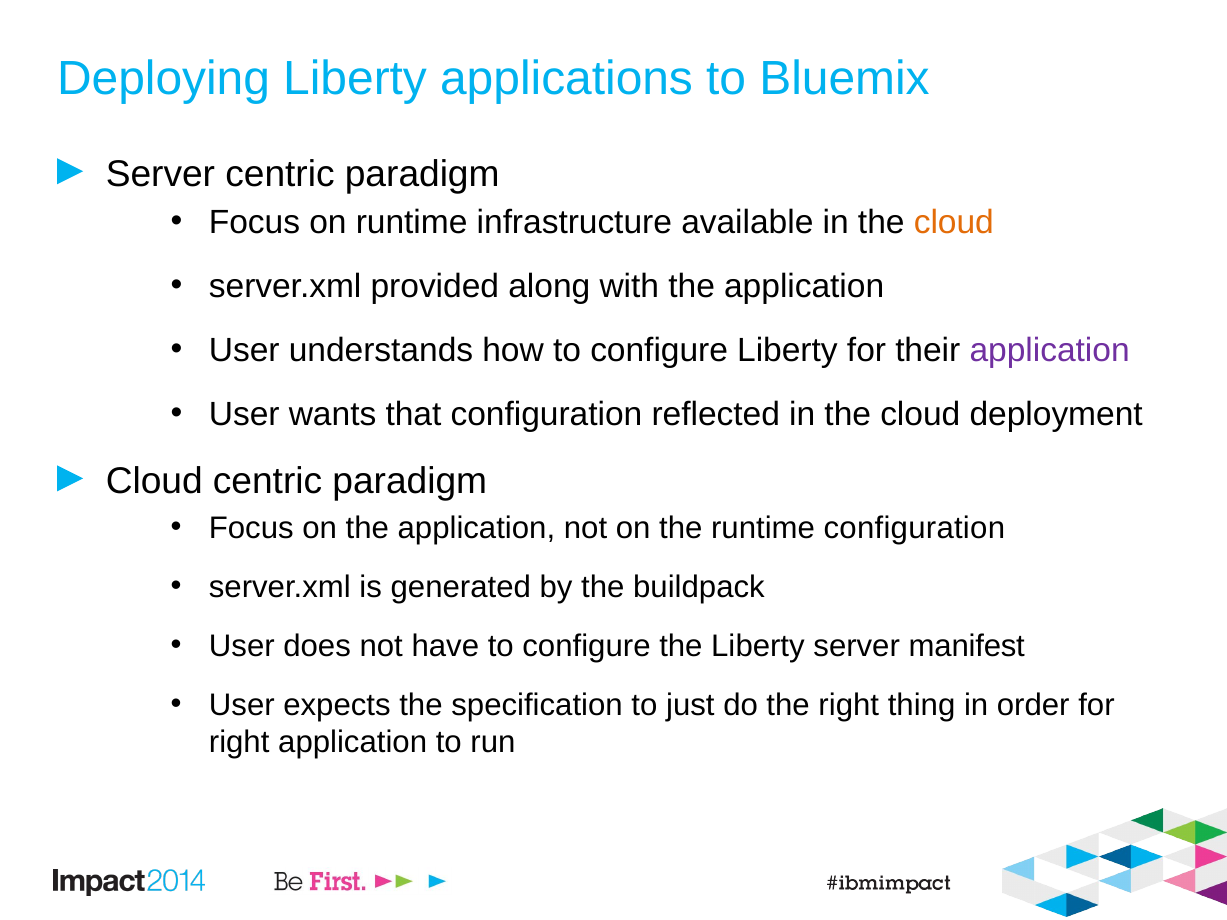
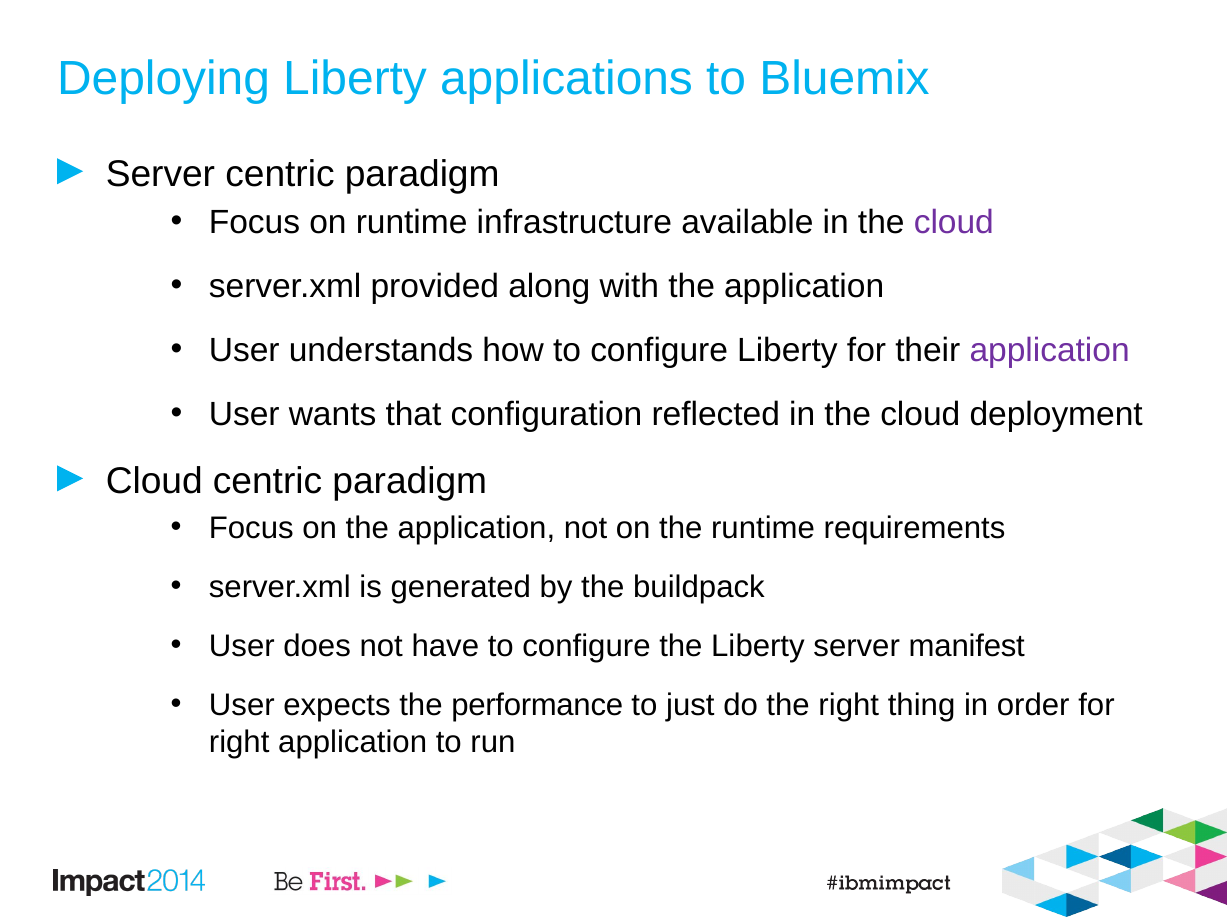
cloud colour: orange -> purple (954, 223)
runtime configuration: configuration -> requirements (914, 528)
specification: specification -> performance (537, 705)
